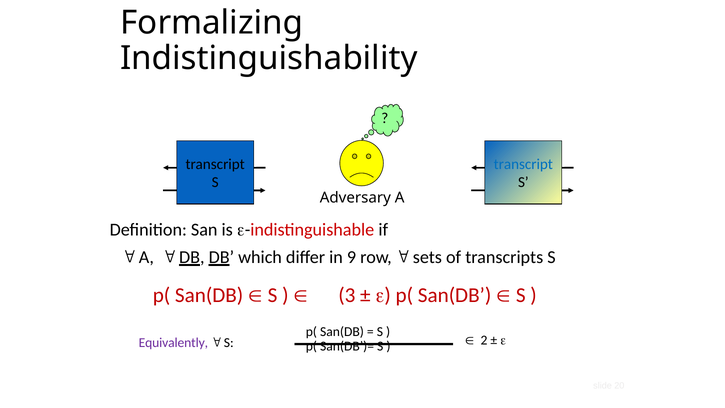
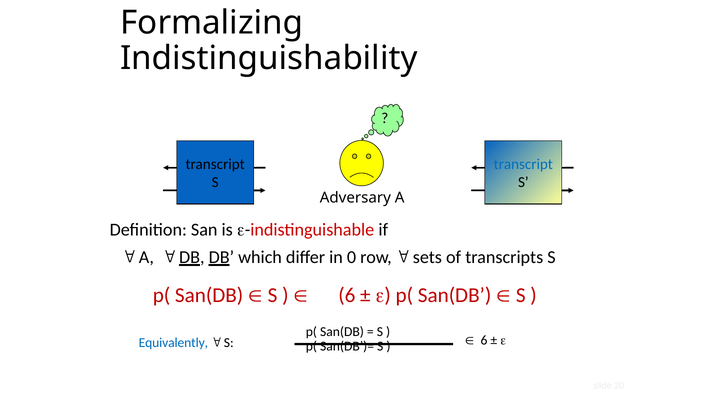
9: 9 -> 0 (352, 257)
3: 3 -> 6 (347, 295)
Equivalently colour: purple -> blue (173, 342)
2: 2 -> 6 (484, 340)
